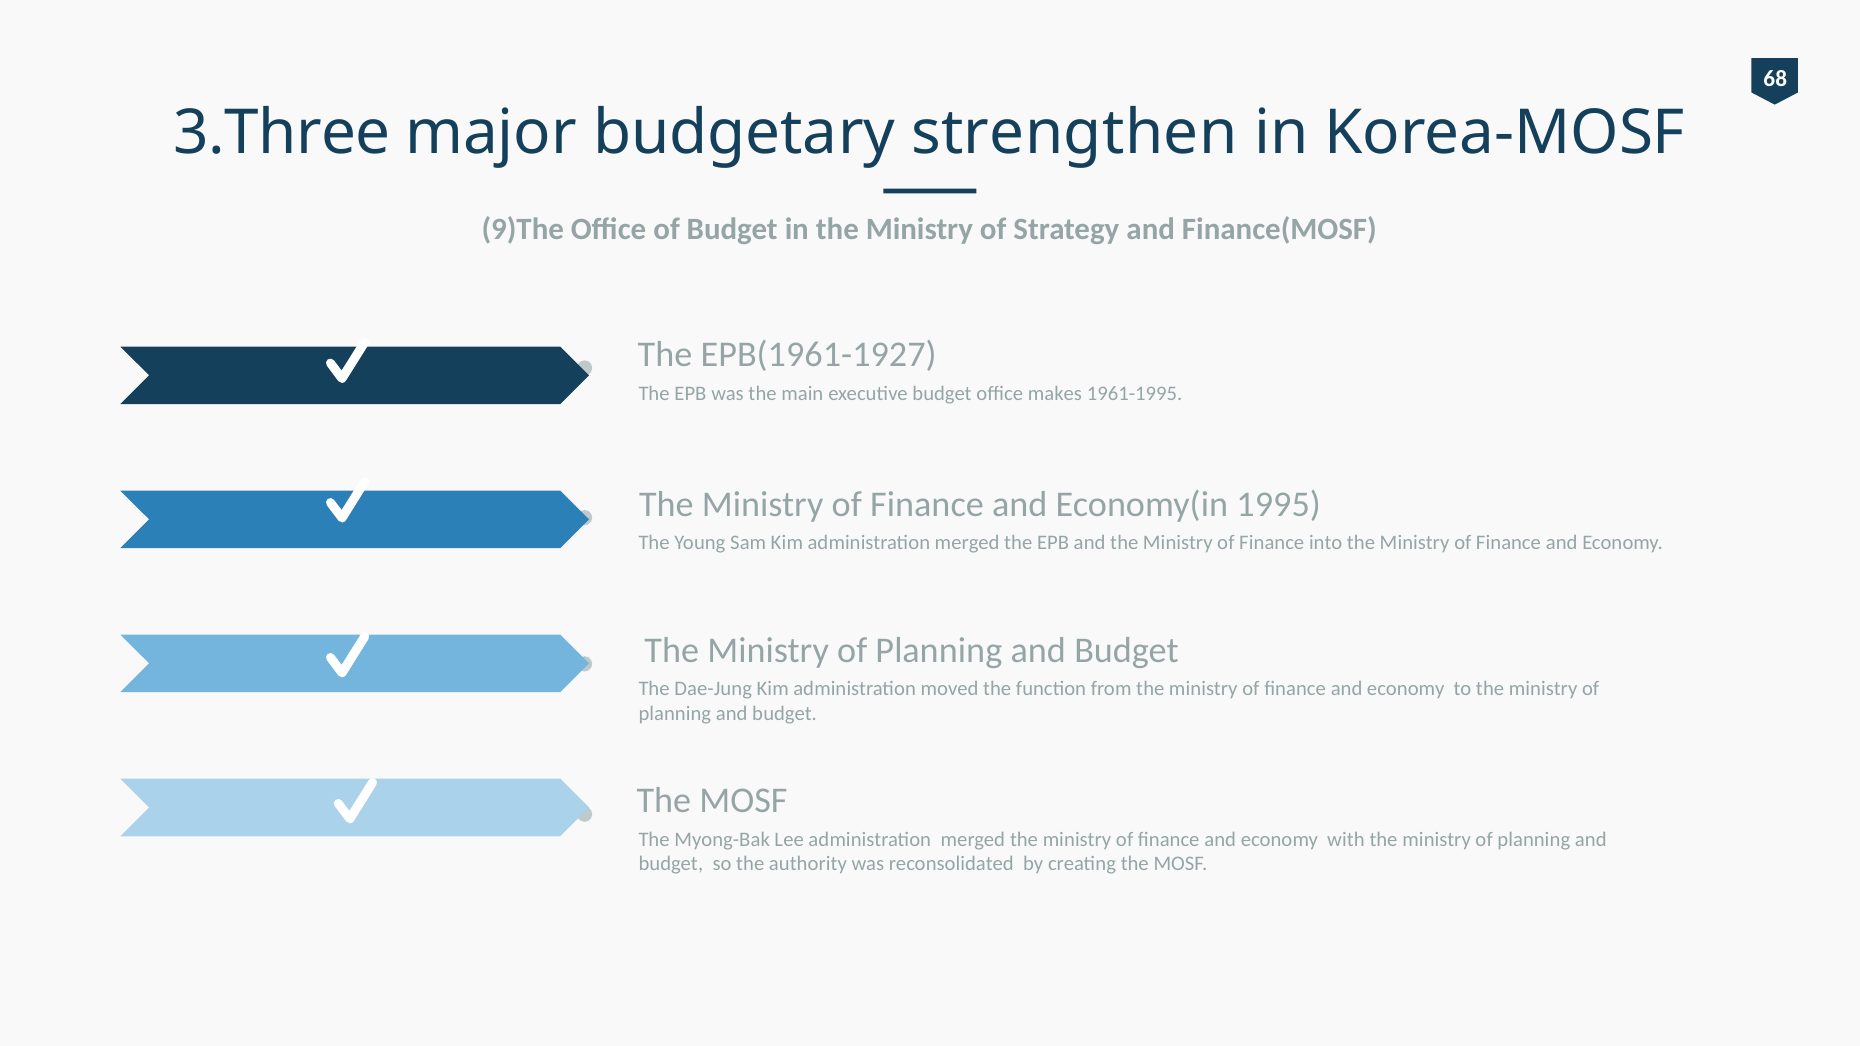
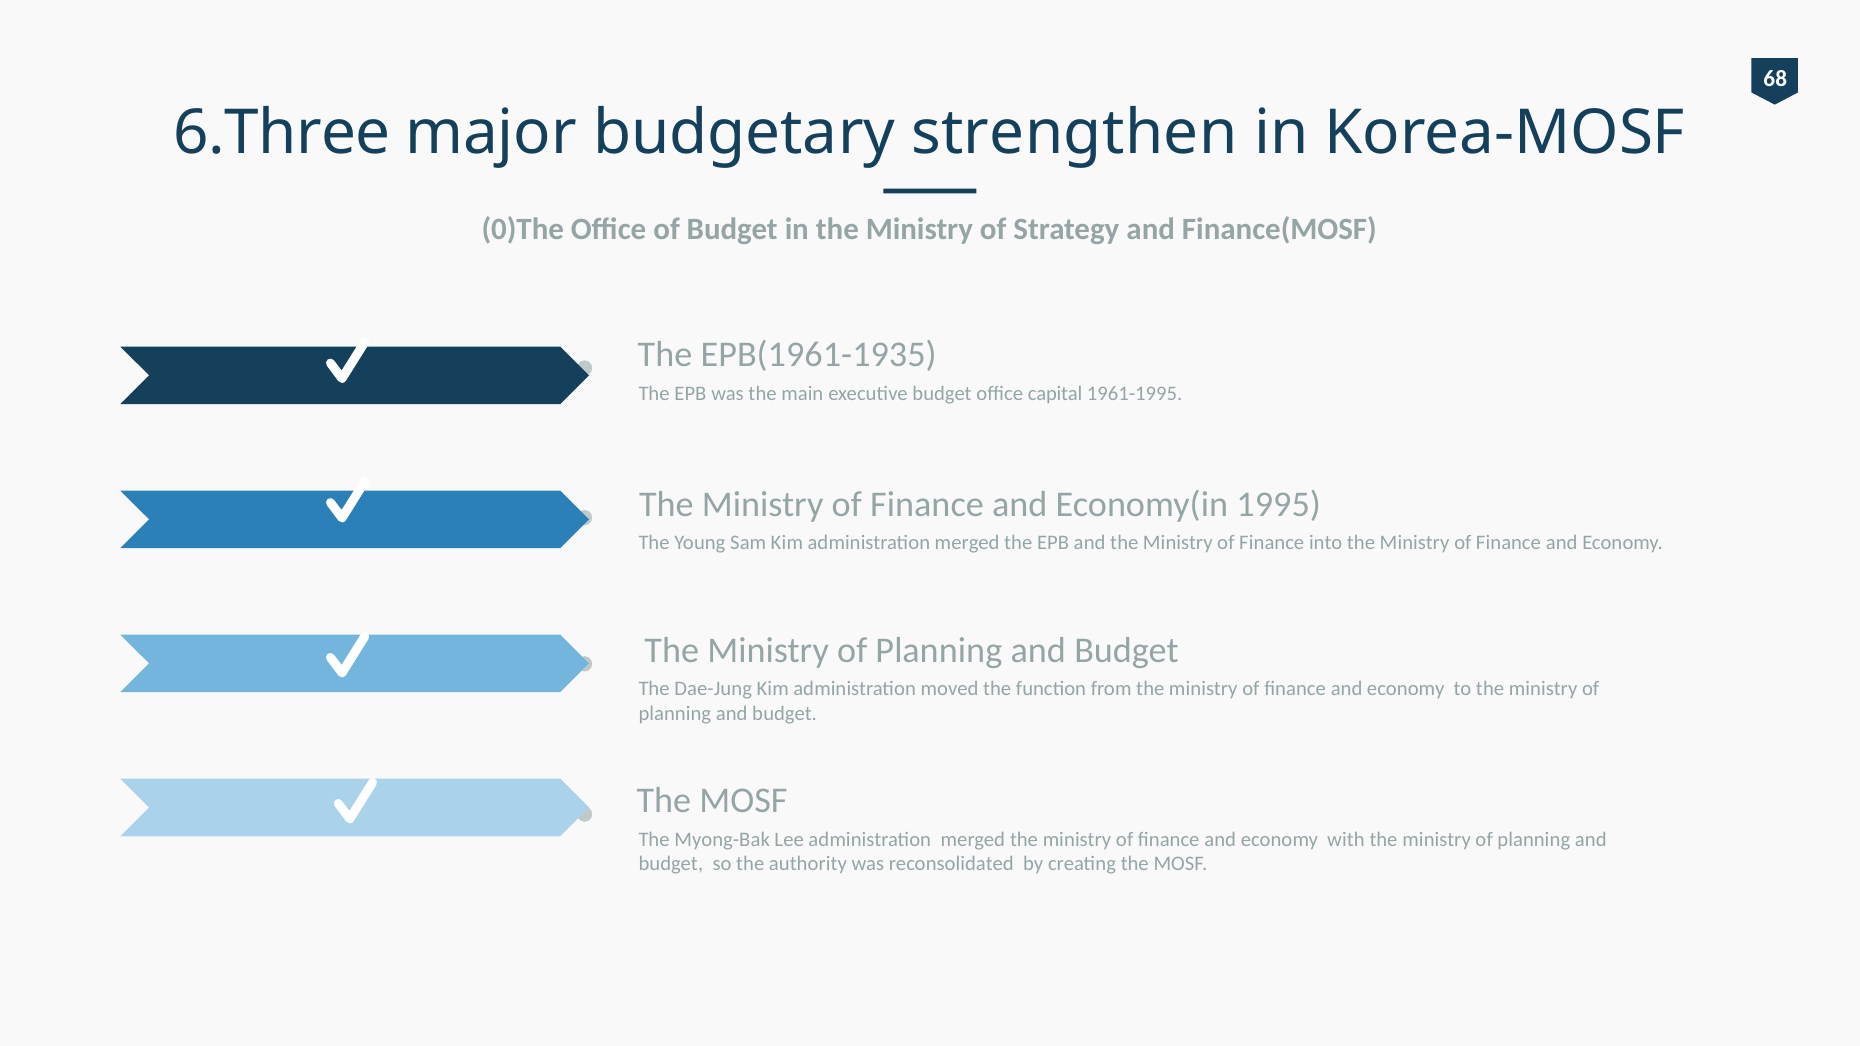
3.Three: 3.Three -> 6.Three (282, 133)
9)The: 9)The -> 0)The (523, 230)
EPB(1961-1927: EPB(1961-1927 -> EPB(1961-1935 (819, 355)
makes: makes -> capital (1055, 393)
